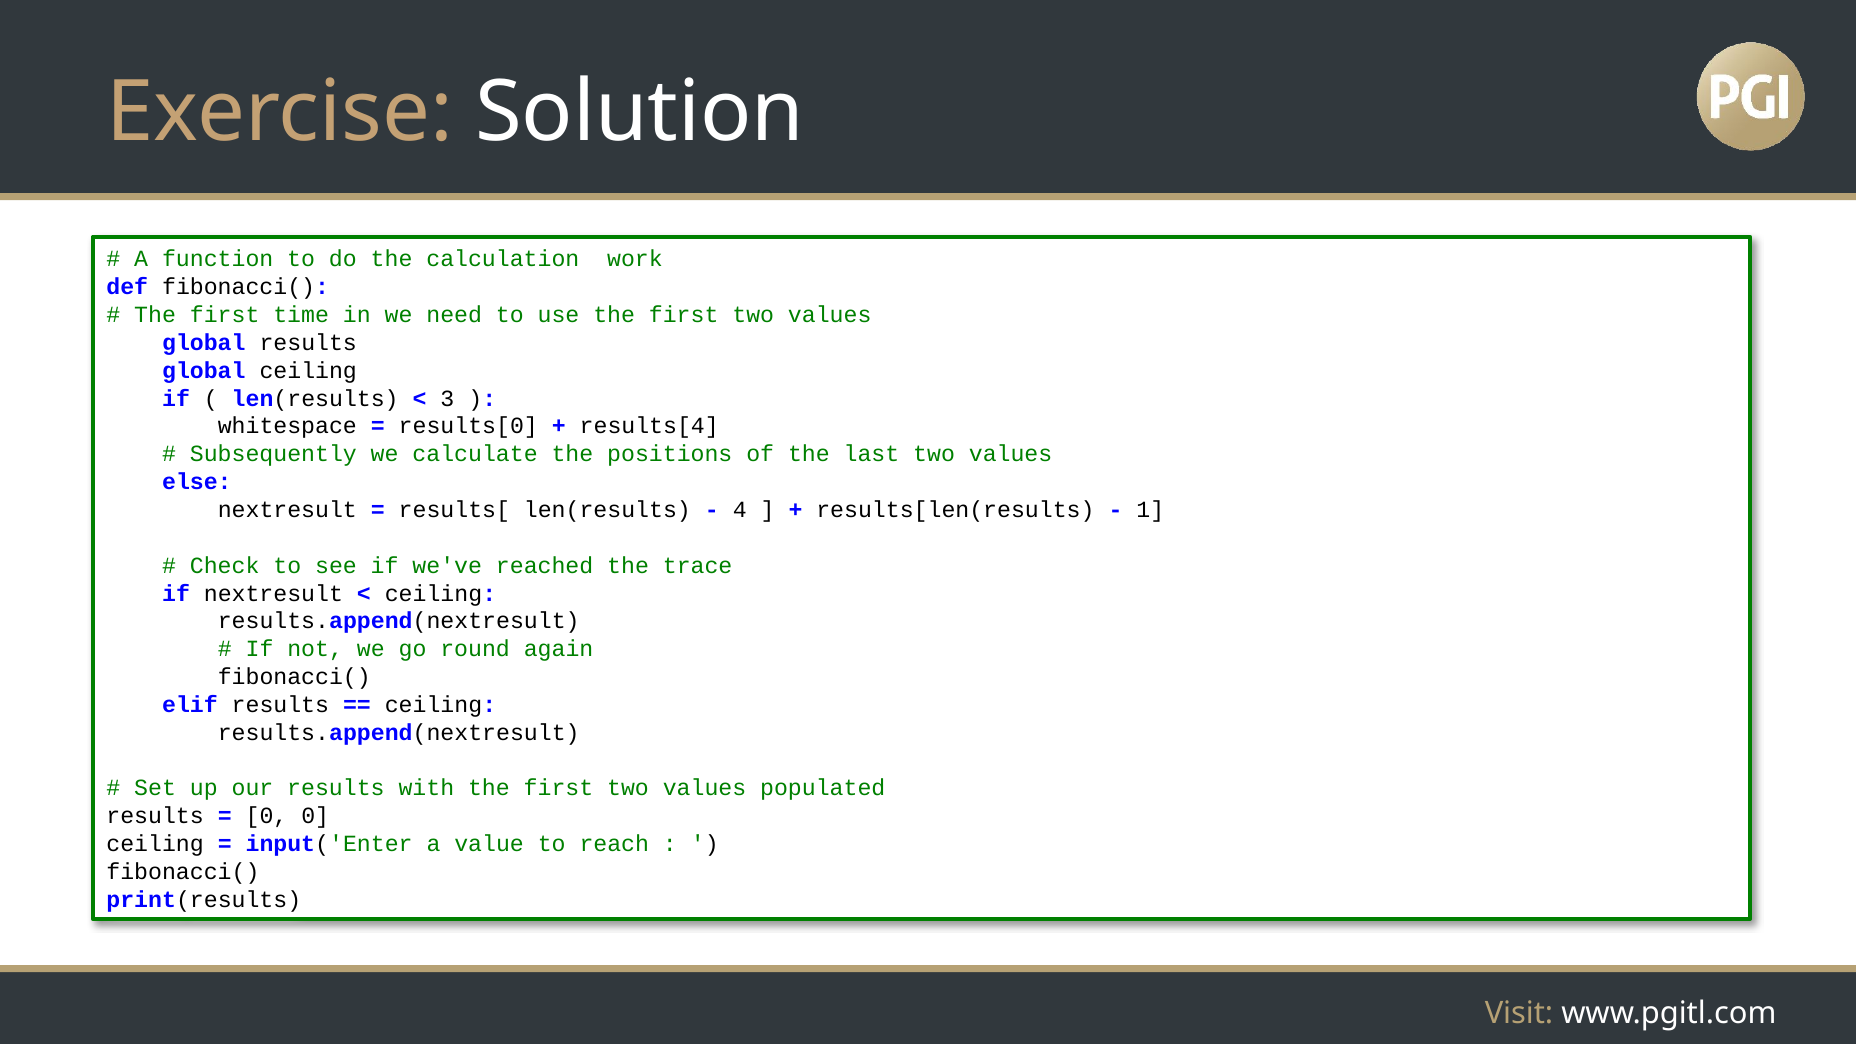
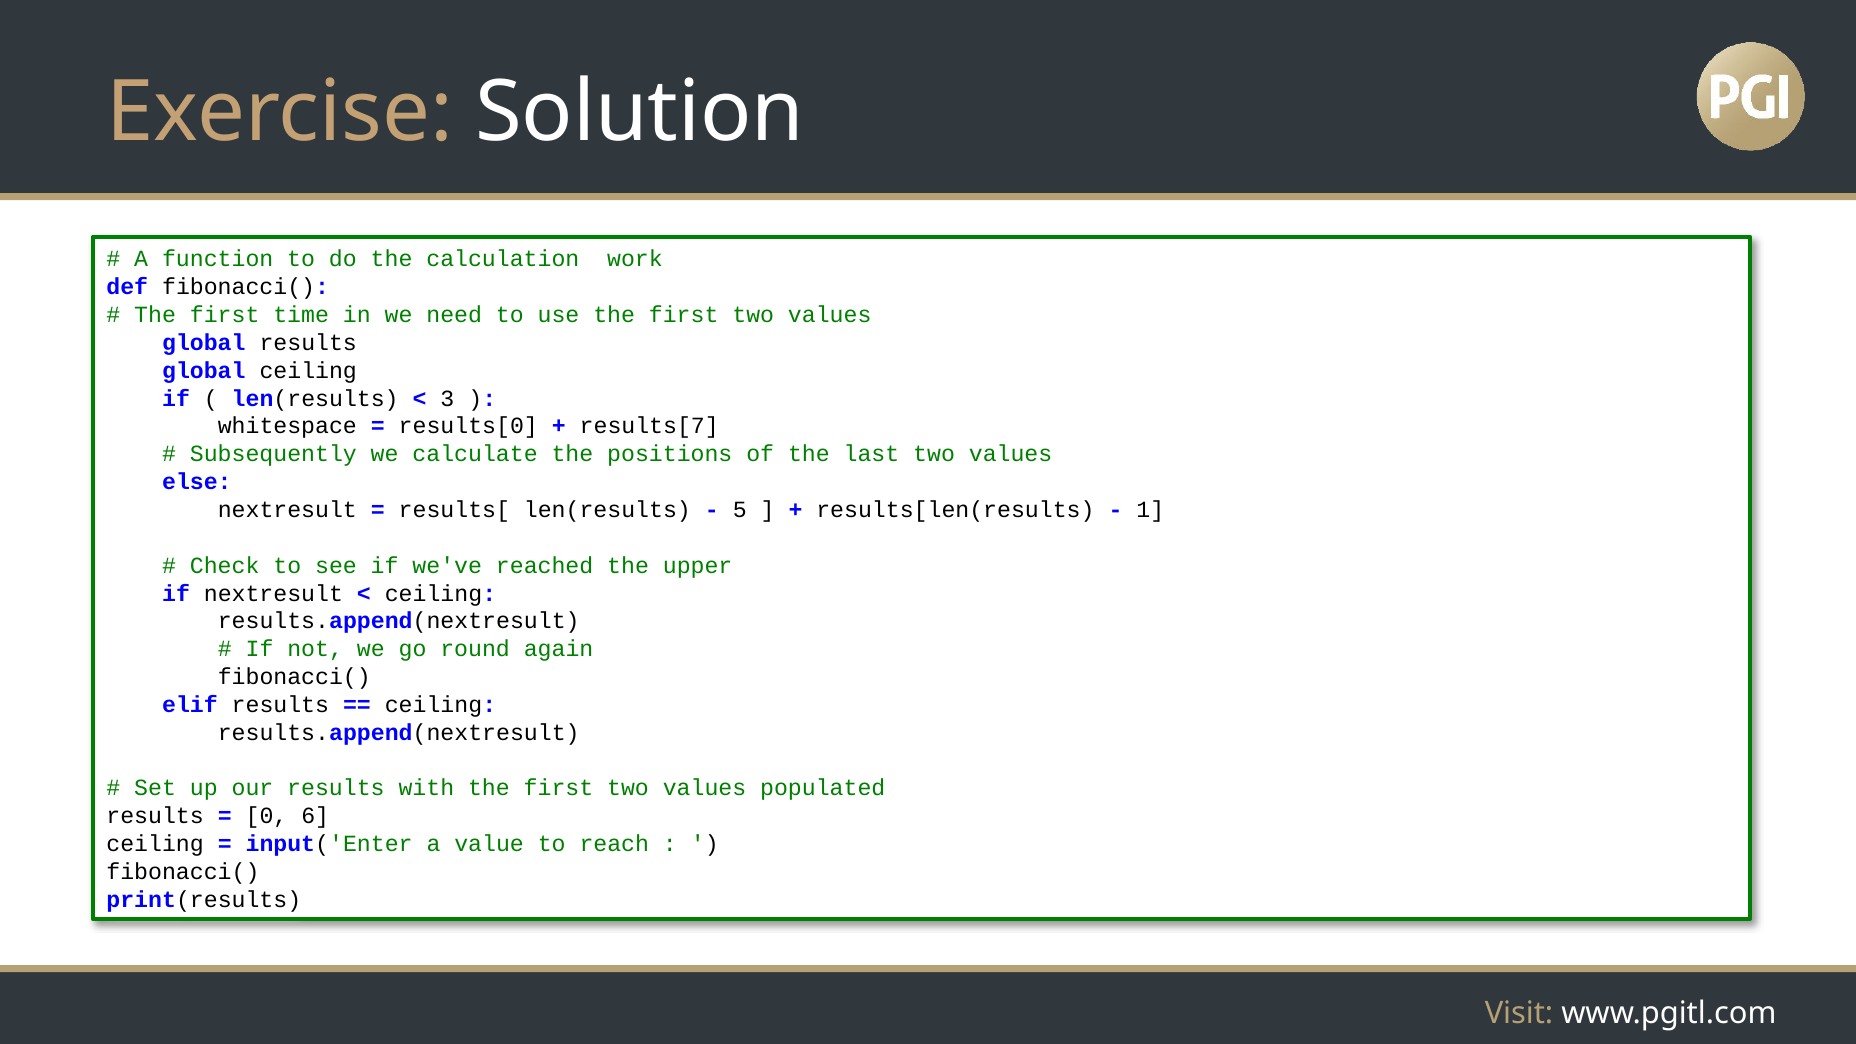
results[4: results[4 -> results[7 (649, 426)
4: 4 -> 5 (740, 510)
trace: trace -> upper (698, 566)
0 0: 0 -> 6 (315, 816)
